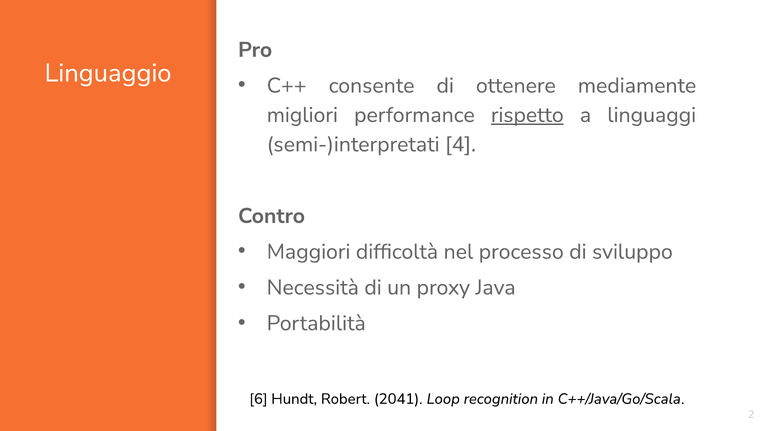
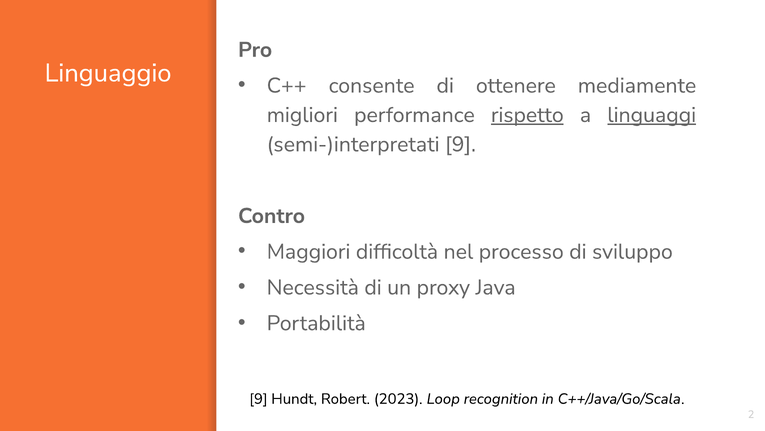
linguaggi underline: none -> present (652, 115)
semi-)interpretati 4: 4 -> 9 (460, 144)
6: 6 -> 9 (258, 398)
2041: 2041 -> 2023 (398, 398)
